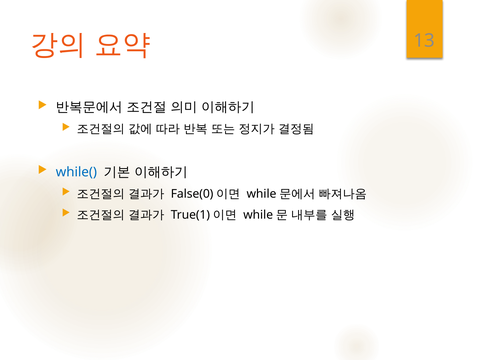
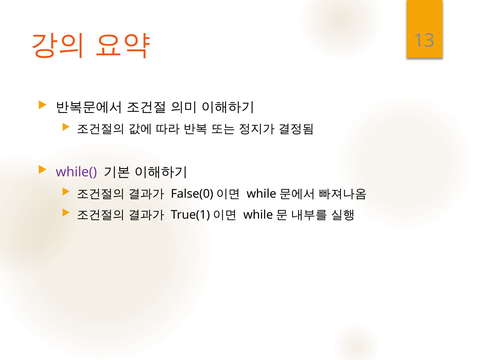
while( colour: blue -> purple (76, 172)
